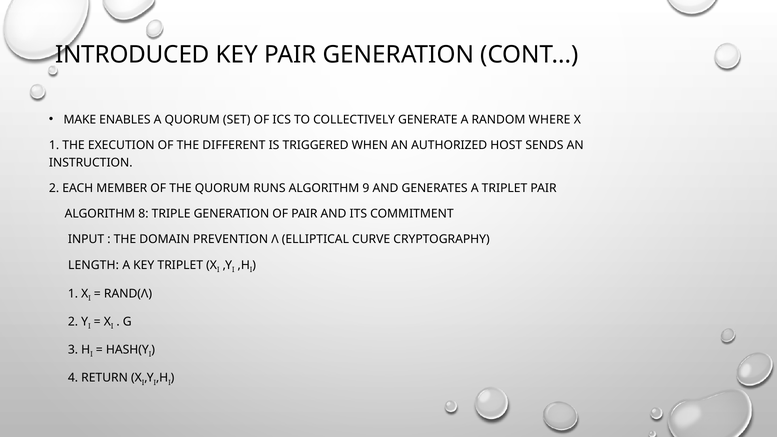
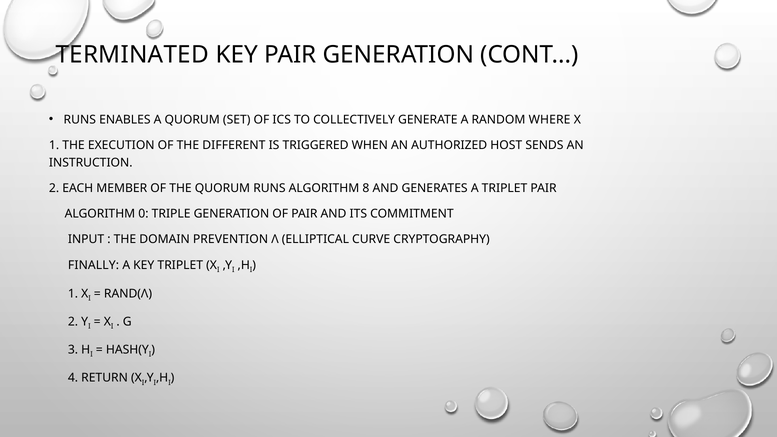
INTRODUCED: INTRODUCED -> TERMINATED (132, 55)
MAKE: MAKE -> RUNS (80, 120)
9: 9 -> 8 (366, 188)
8: 8 -> 0 (143, 214)
LENGTH: LENGTH -> FINALLY (94, 265)
